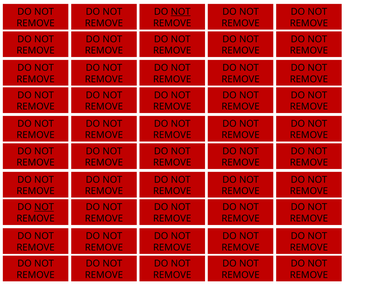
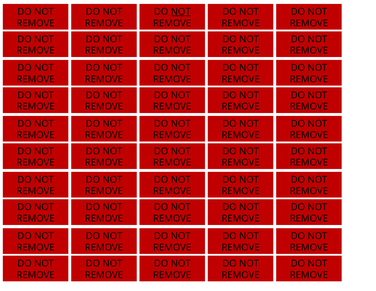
NOT underline: present -> none (44, 207)
